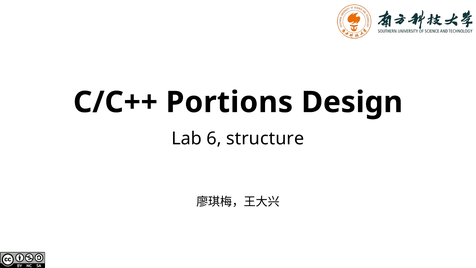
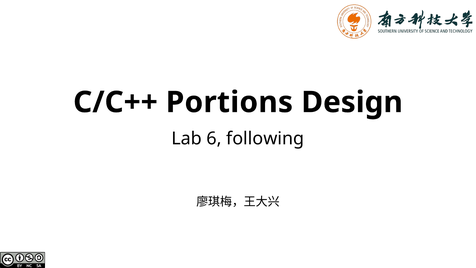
structure: structure -> following (265, 139)
